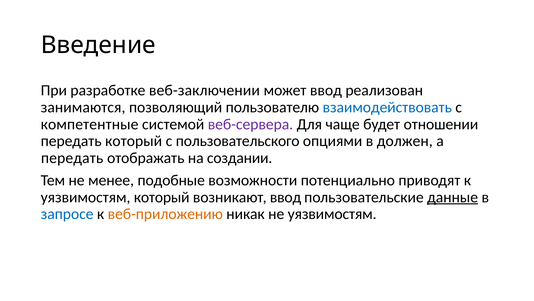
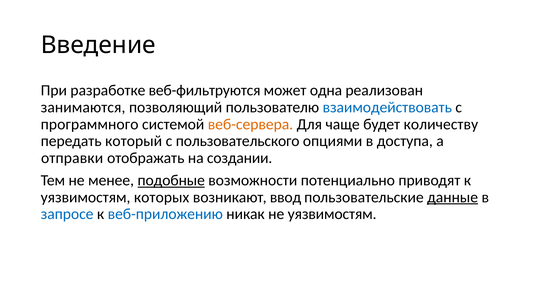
веб-заключении: веб-заключении -> веб-фильтруются (205, 90)
может ввод: ввод -> одна (326, 90)
компетентные: компетентные -> программного (90, 124)
веб-сервера colour: purple -> orange (250, 124)
отношении: отношении -> количеству (441, 124)
должен: должен -> доступа (405, 141)
передать: передать -> отправки (72, 158)
подобные underline: none -> present (171, 180)
уязвимостям который: который -> которых (162, 197)
веб-приложению colour: orange -> blue (165, 214)
